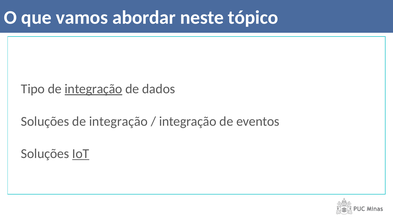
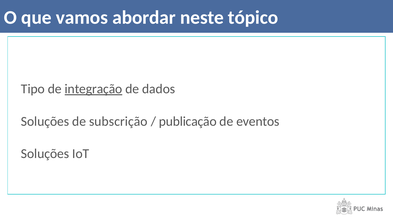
Soluções de integração: integração -> subscrição (118, 121)
integração: integração -> publicação (188, 121)
IoT underline: present -> none (81, 154)
